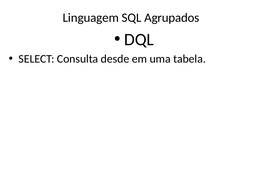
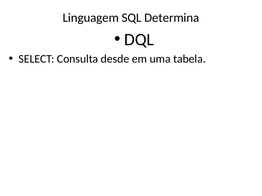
Agrupados: Agrupados -> Determina (172, 18)
